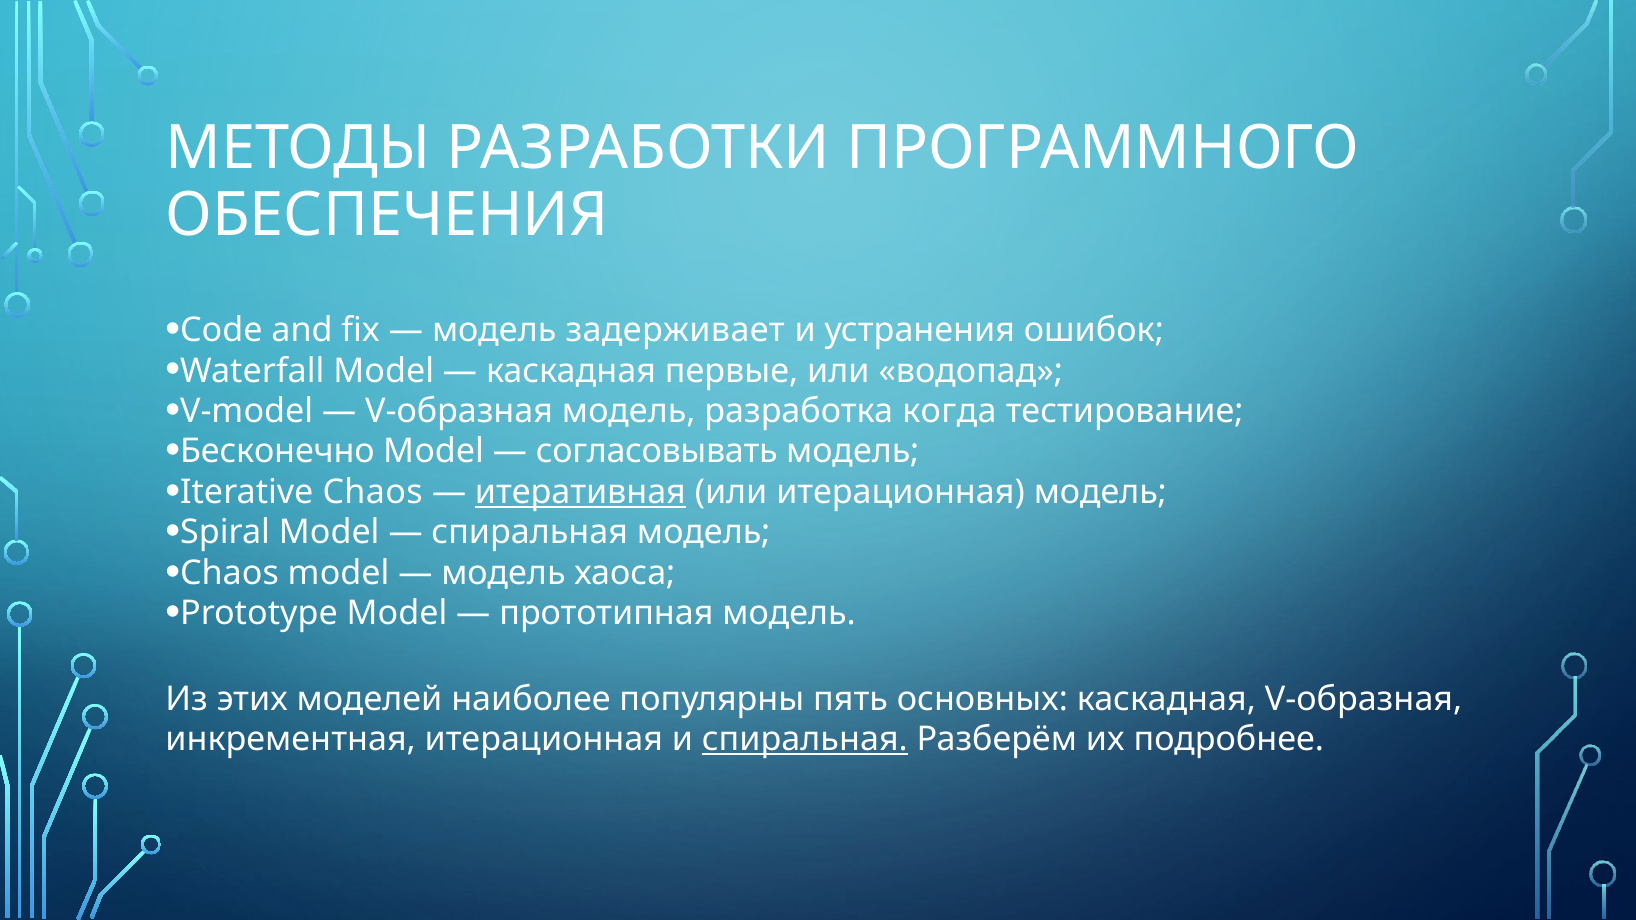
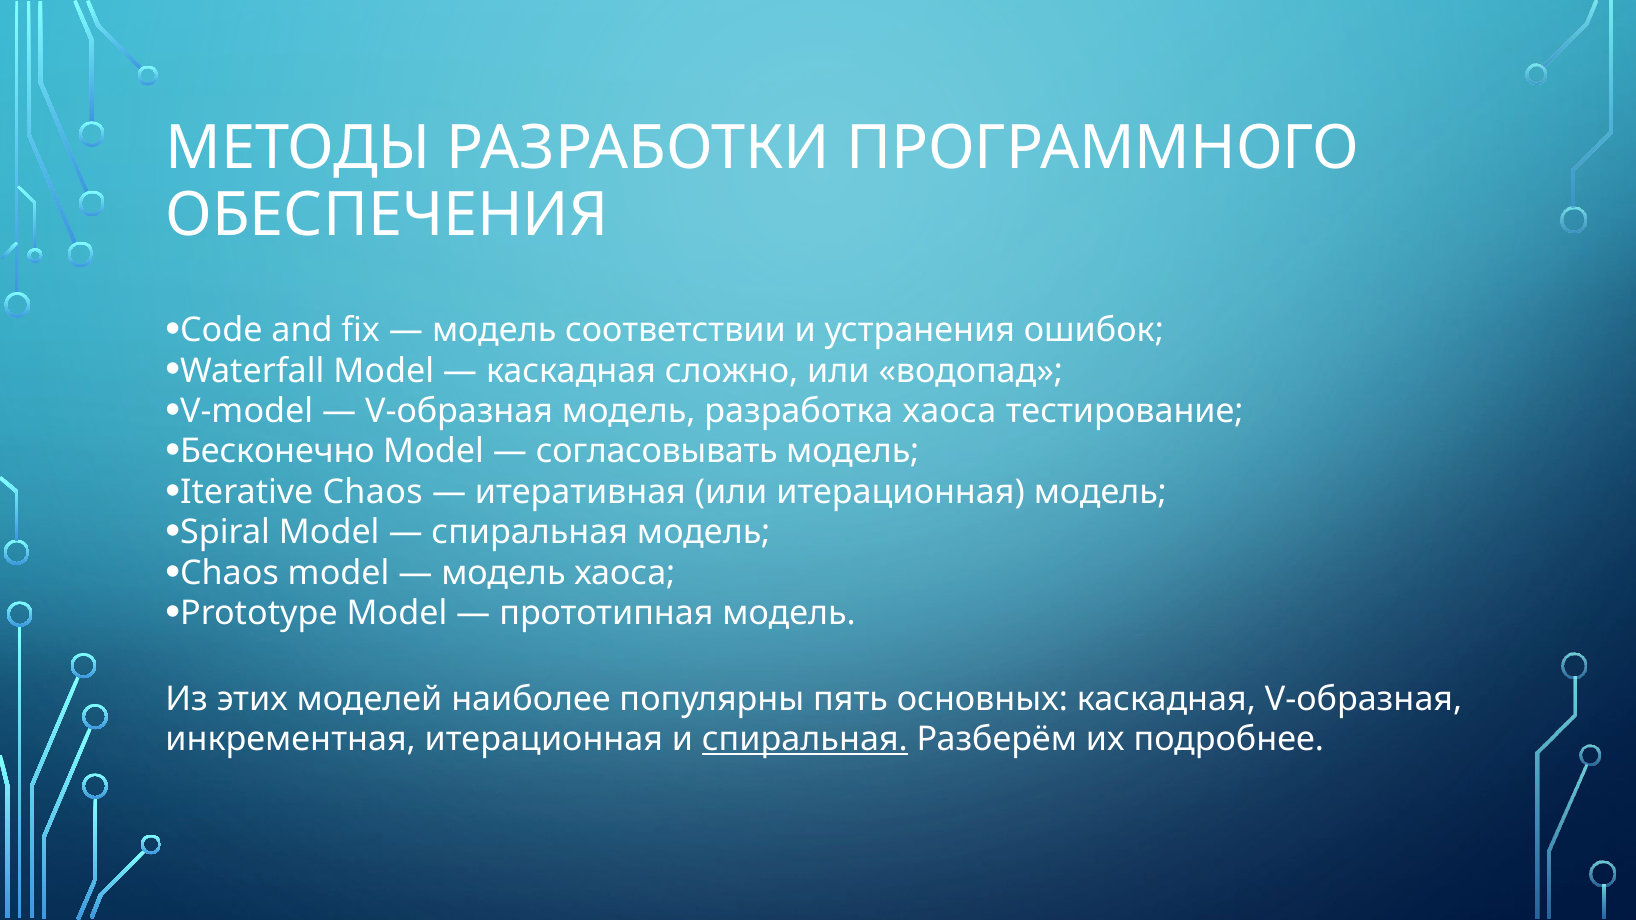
задерживает: задерживает -> соответствии (675, 330)
первые: первые -> сложно (732, 371)
разработка когда: когда -> хаоса (949, 411)
итеративная underline: present -> none (580, 492)
